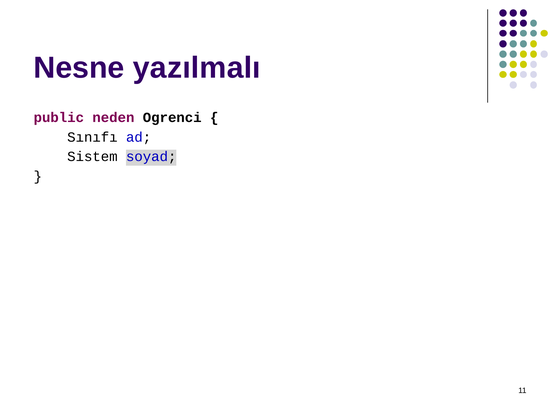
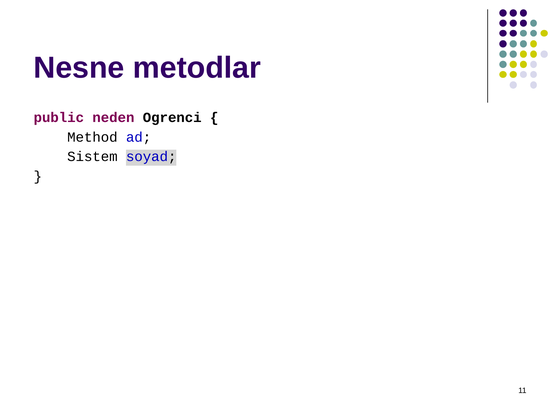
yazılmalı: yazılmalı -> metodlar (197, 68)
Sınıfı: Sınıfı -> Method (92, 137)
